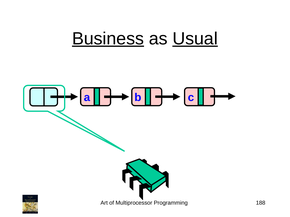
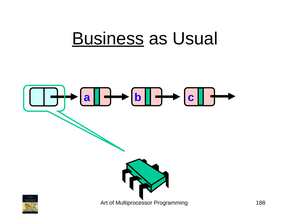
Usual underline: present -> none (195, 39)
